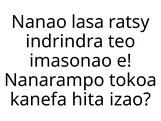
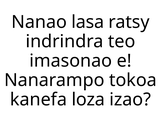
hita: hita -> loza (88, 99)
